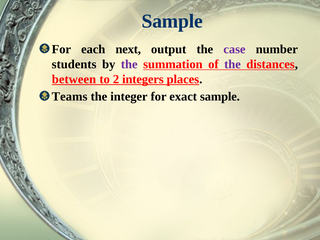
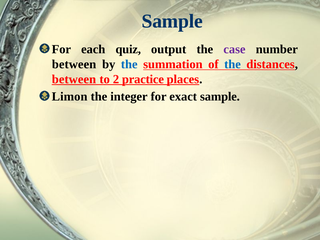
next: next -> quiz (128, 49)
students: students -> between (74, 64)
the colour: purple -> blue (129, 64)
the colour: purple -> blue (232, 64)
integers: integers -> practice (143, 79)
Teams: Teams -> Limon (70, 97)
